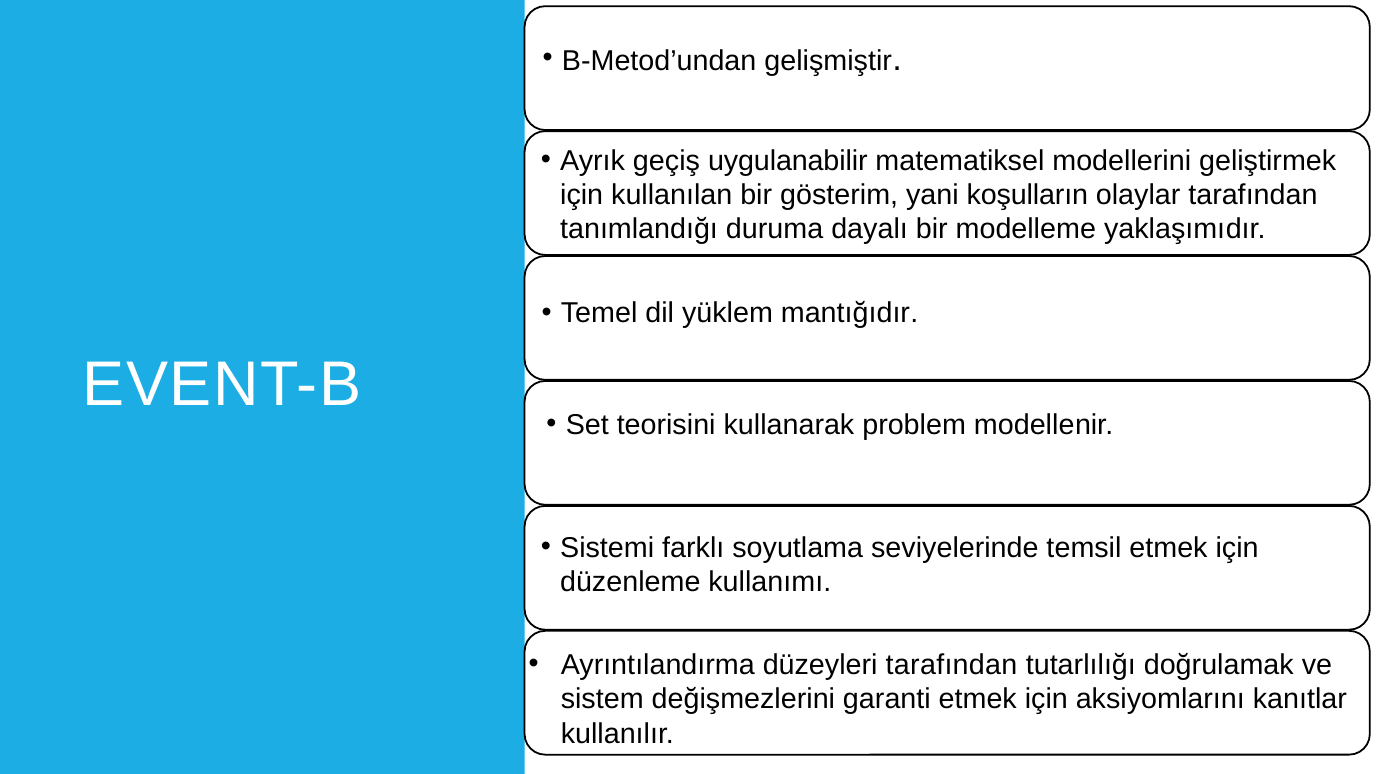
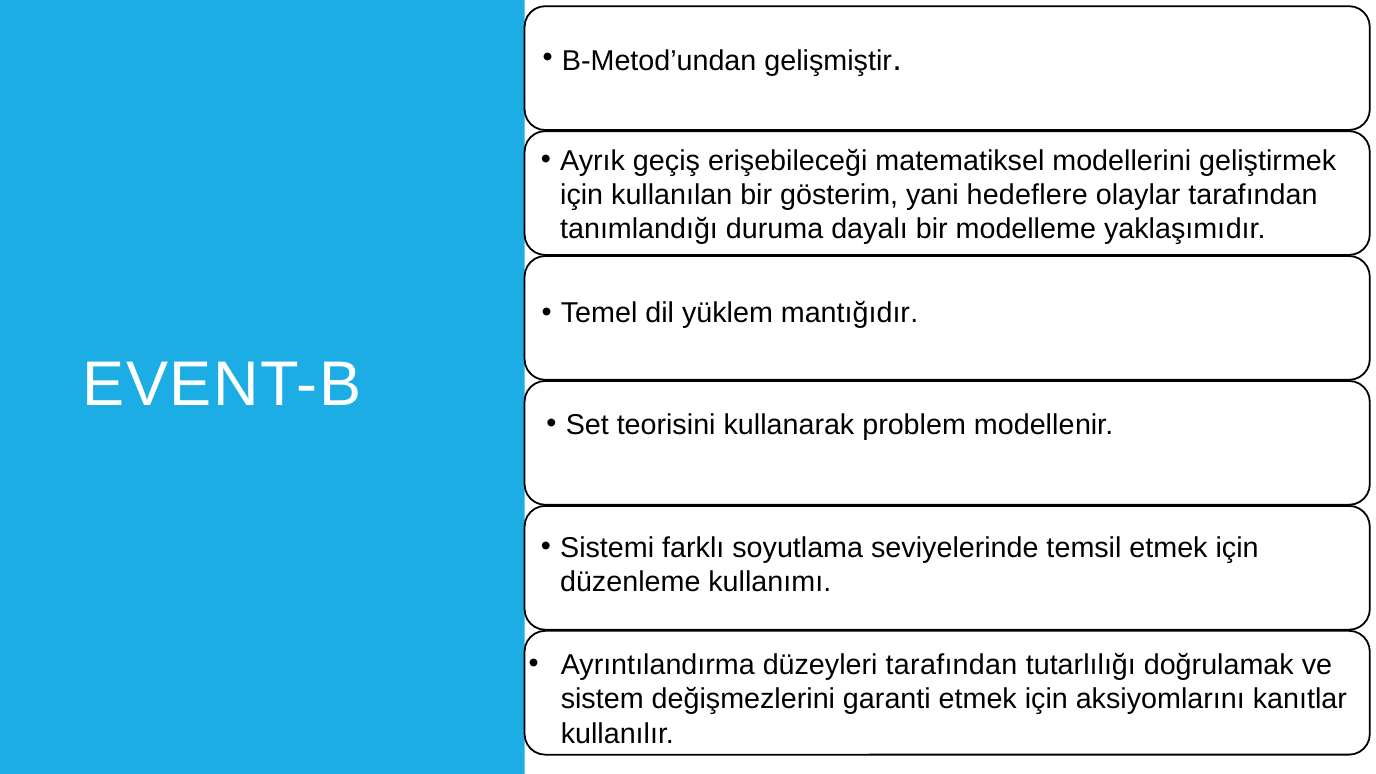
uygulanabilir: uygulanabilir -> erişebileceği (788, 161)
koşulların: koşulların -> hedeflere (1027, 195)
